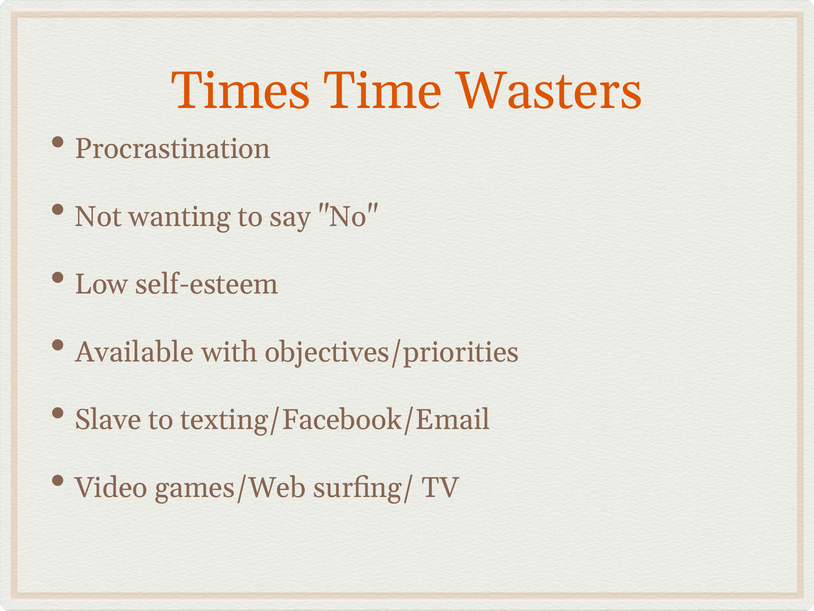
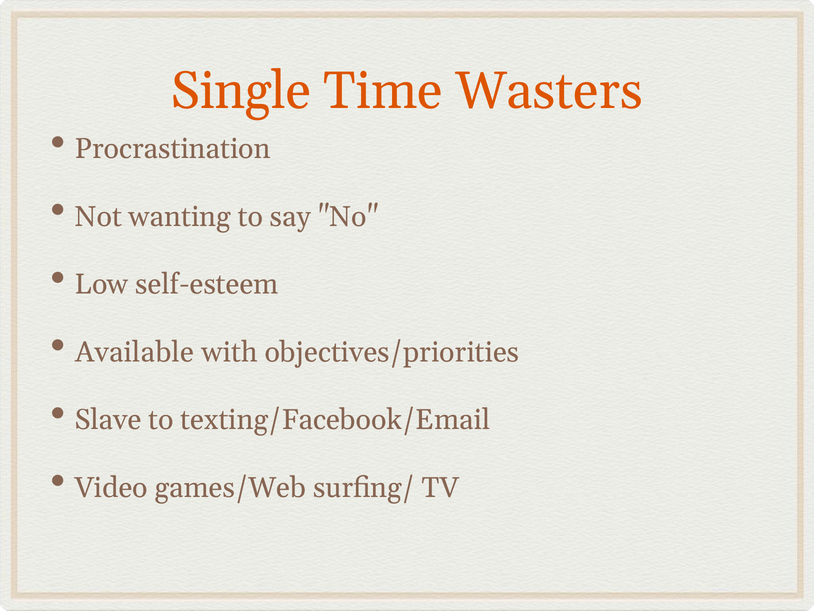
Times: Times -> Single (241, 91)
